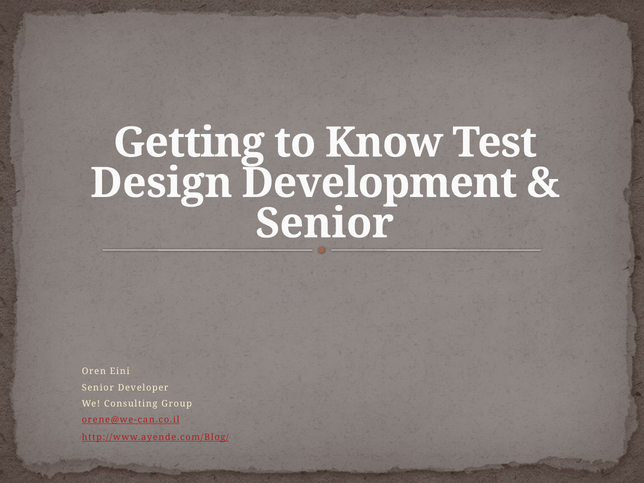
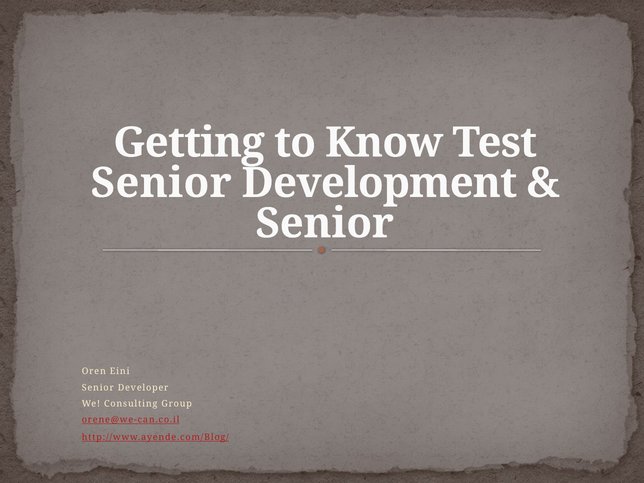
Design: Design -> Senior (161, 183)
